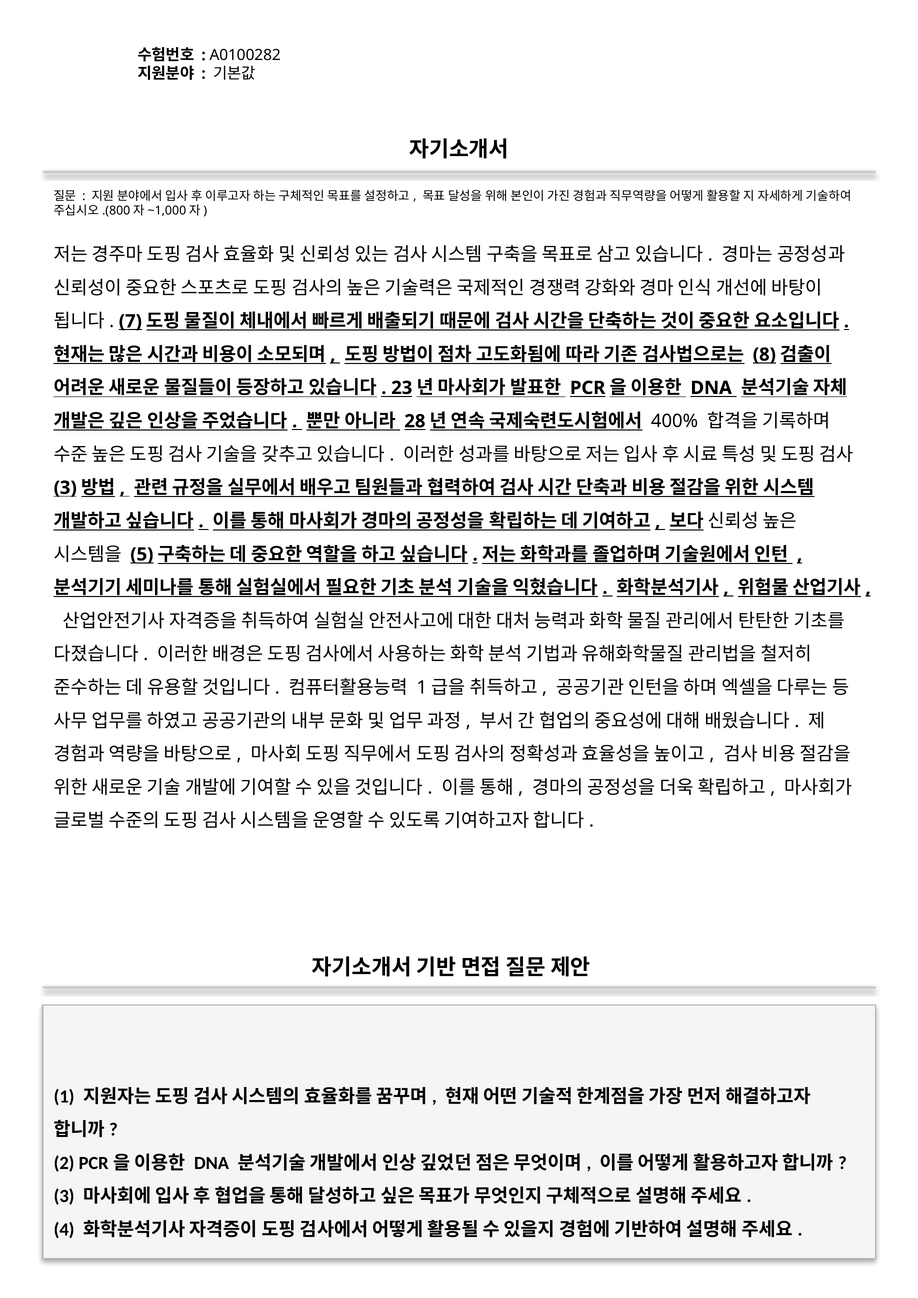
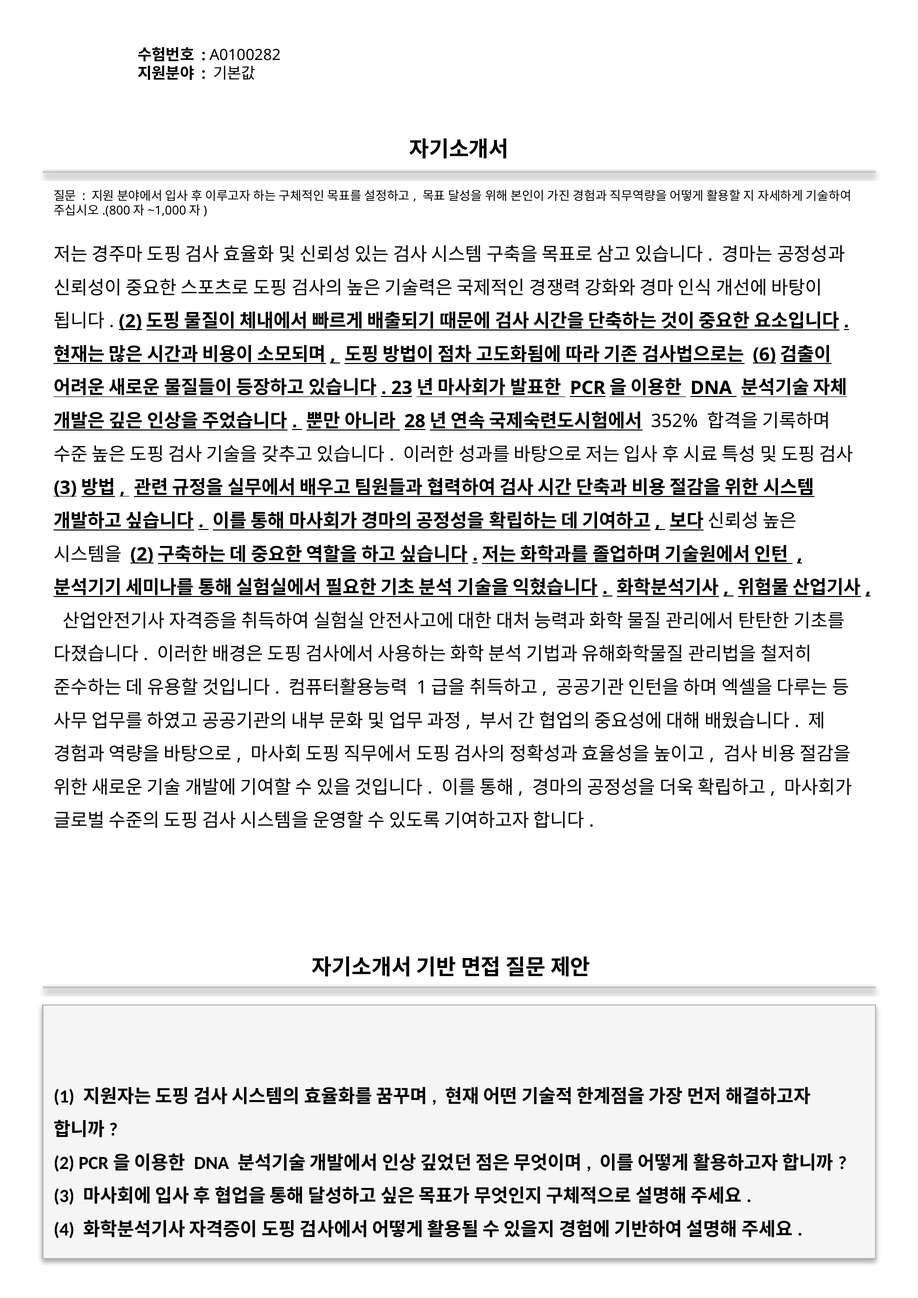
7: 7 -> 2 (130, 321)
8: 8 -> 6 (764, 355)
400%: 400% -> 352% (675, 421)
5: 5 -> 2 (142, 555)
